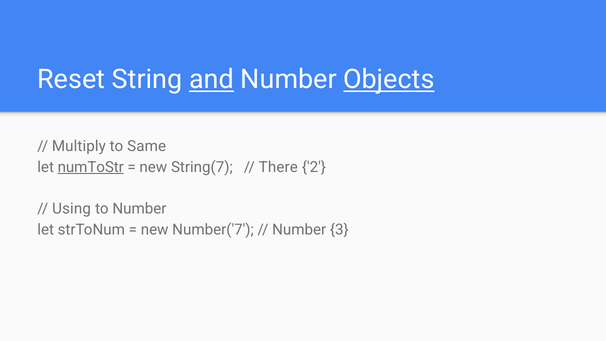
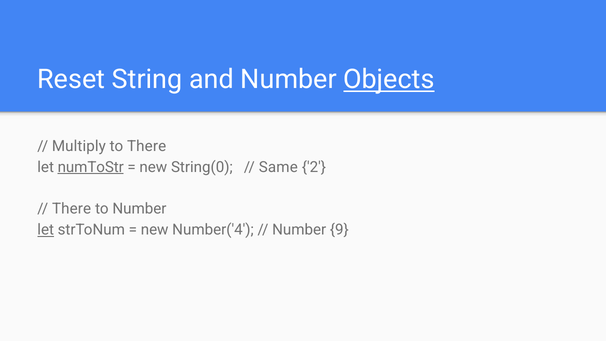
and underline: present -> none (211, 79)
to Same: Same -> There (147, 146)
String(7: String(7 -> String(0 (202, 167)
There: There -> Same (278, 167)
Using: Using -> There (72, 209)
let underline: none -> present (46, 230)
Number('7: Number('7 -> Number('4 (213, 230)
3: 3 -> 9 (339, 230)
